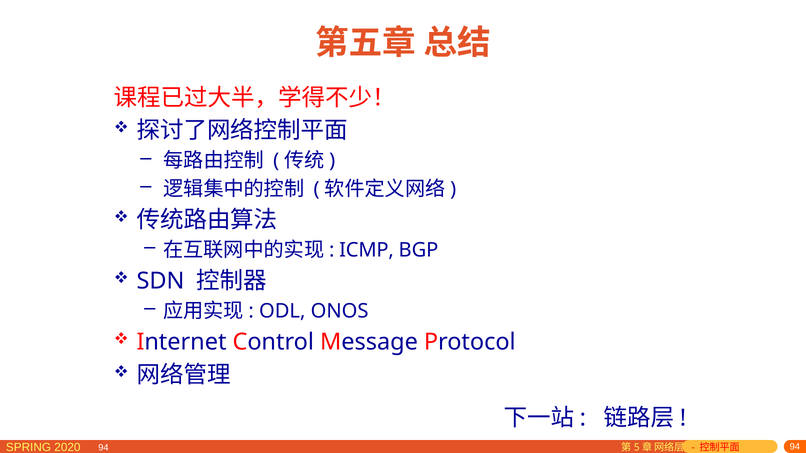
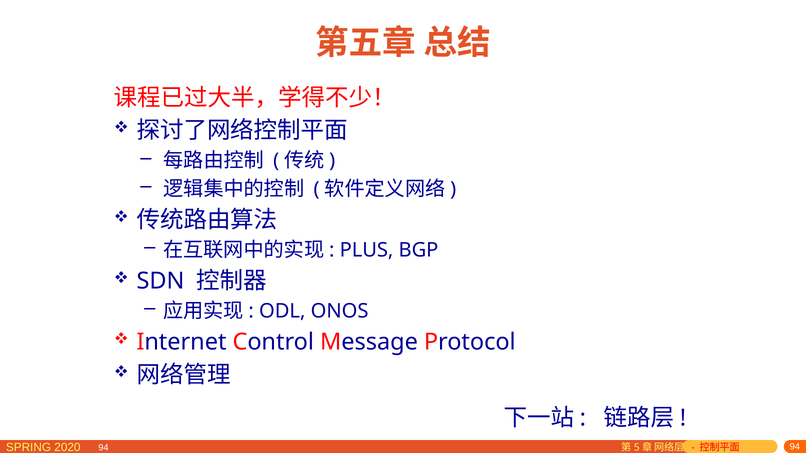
ICMP: ICMP -> PLUS (366, 250)
